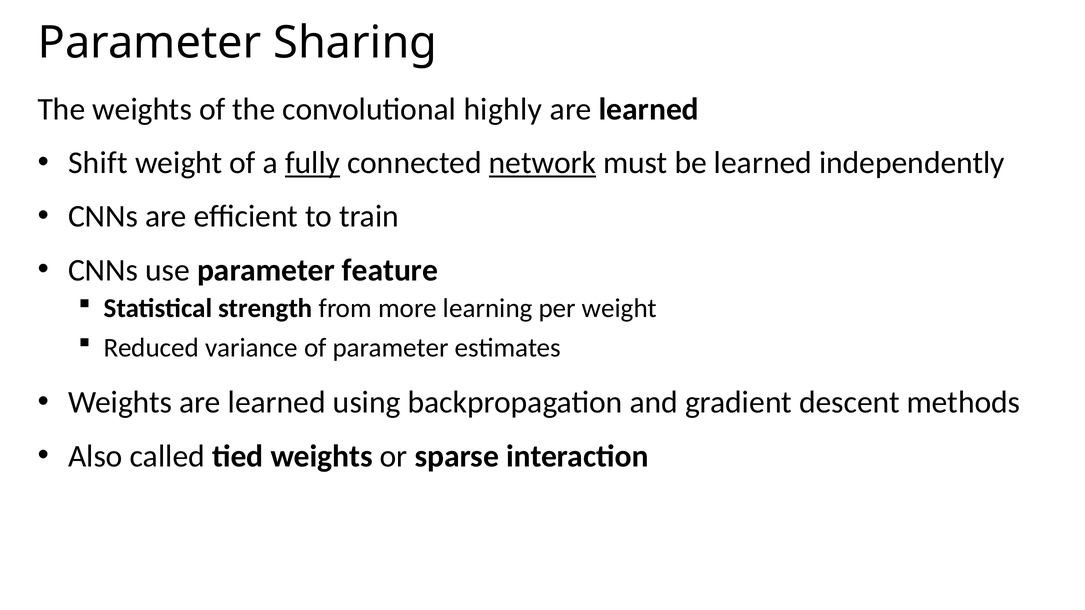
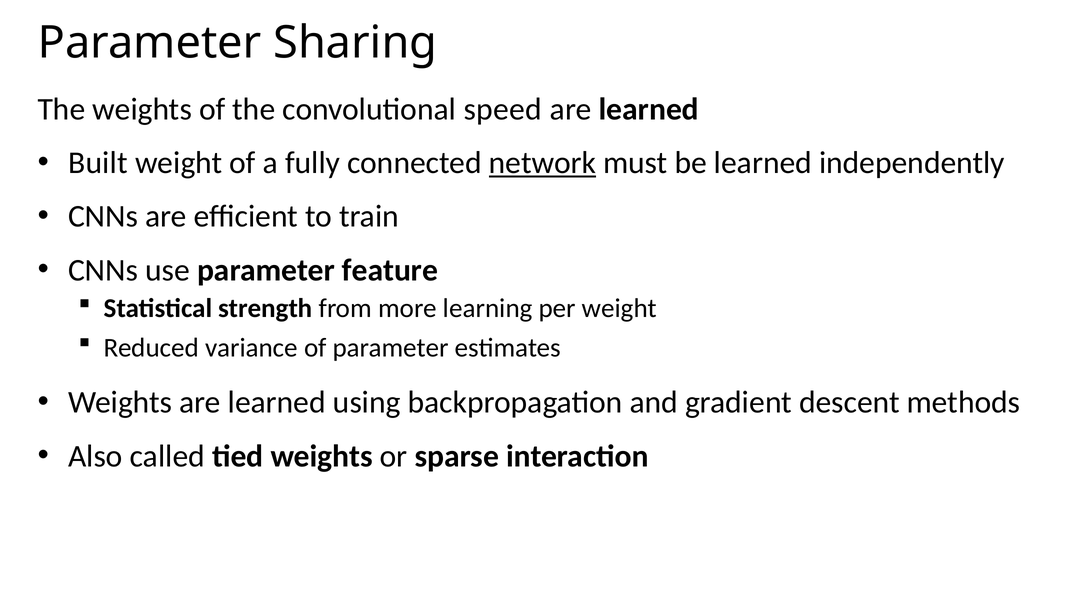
highly: highly -> speed (503, 109)
Shift: Shift -> Built (98, 163)
fully underline: present -> none (313, 163)
